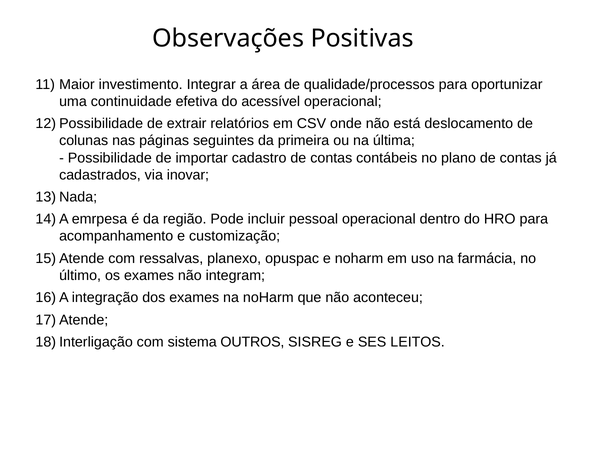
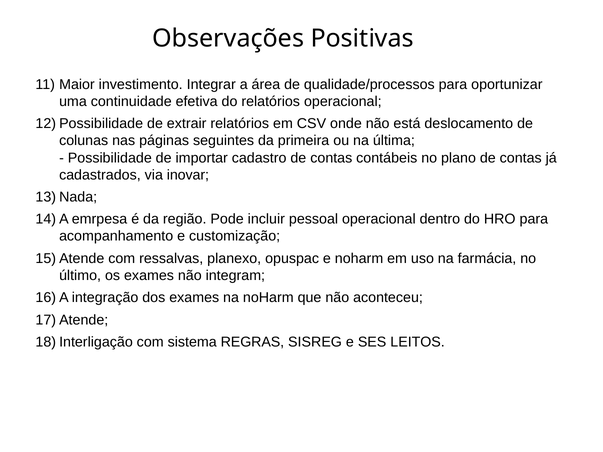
do acessível: acessível -> relatórios (271, 102)
OUTROS: OUTROS -> REGRAS (252, 342)
